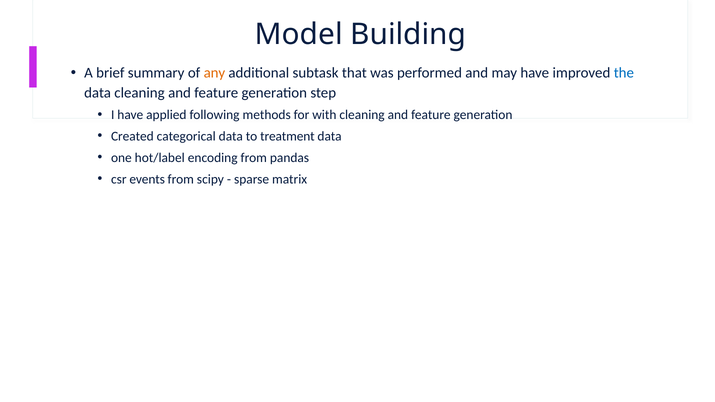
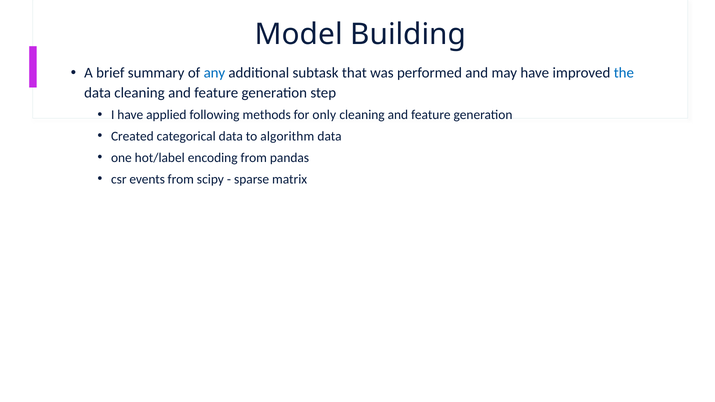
any colour: orange -> blue (214, 73)
with: with -> only (324, 115)
treatment: treatment -> algorithm (287, 136)
